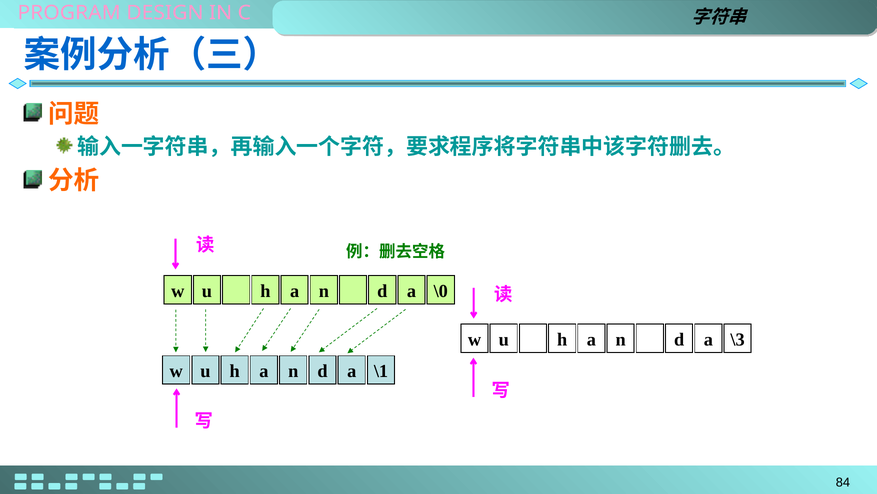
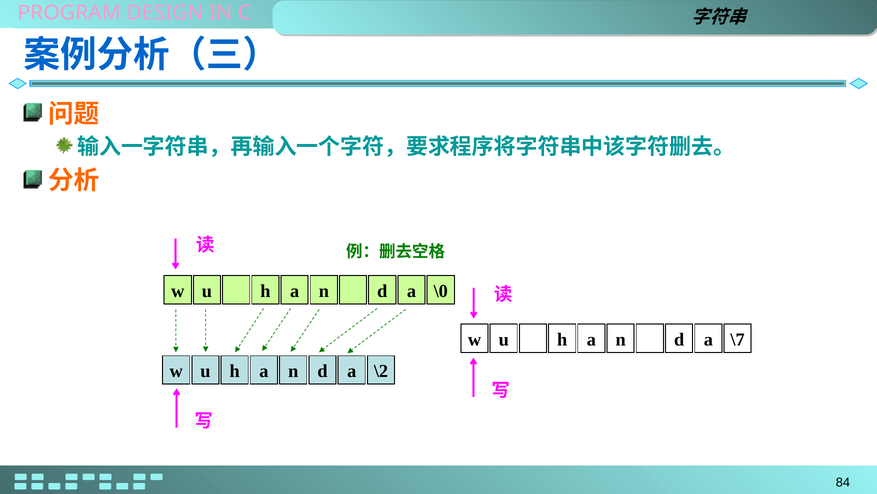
\3: \3 -> \7 (738, 339)
\1: \1 -> \2 (381, 371)
